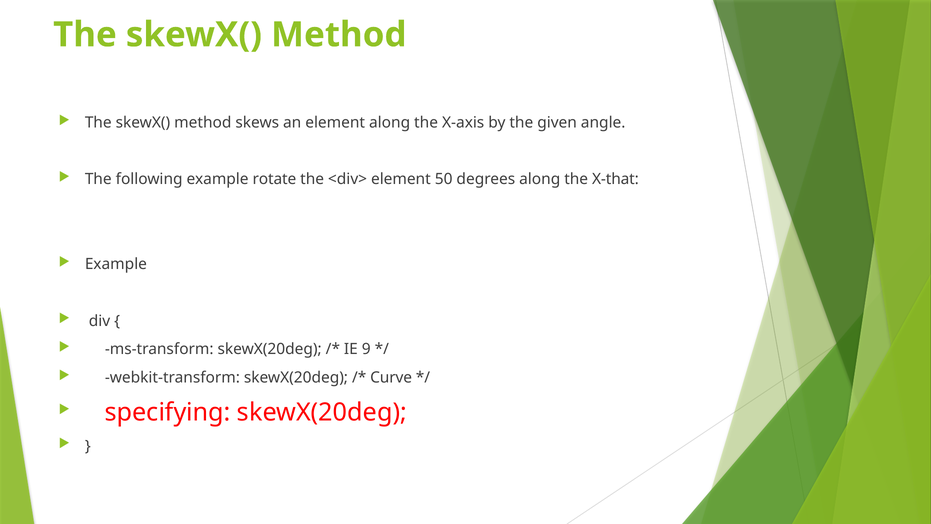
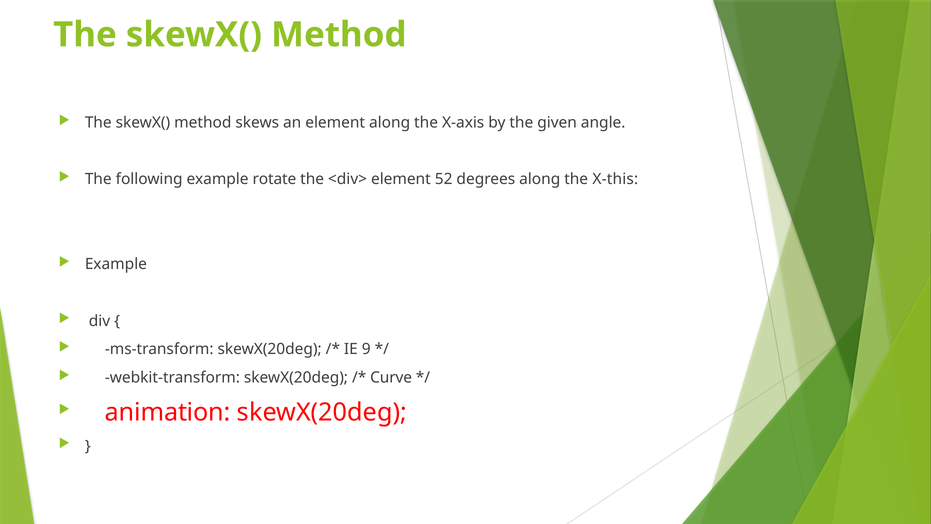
50: 50 -> 52 (444, 179)
X-that: X-that -> X-this (615, 179)
specifying: specifying -> animation (168, 412)
